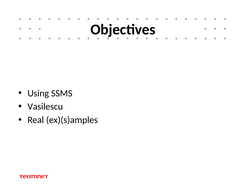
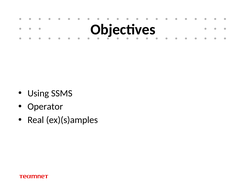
Vasilescu: Vasilescu -> Operator (45, 106)
